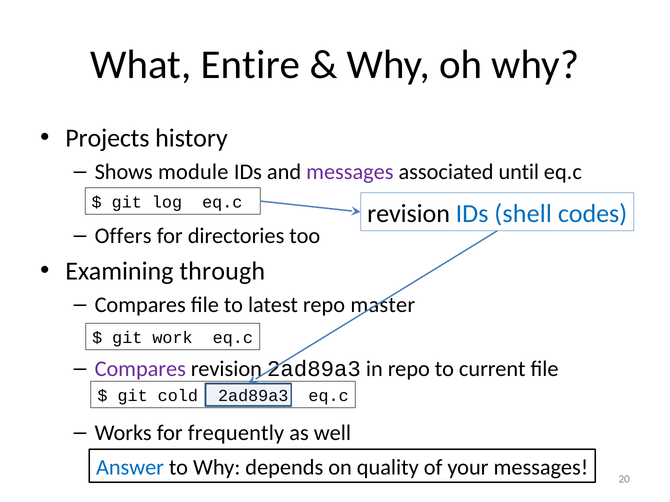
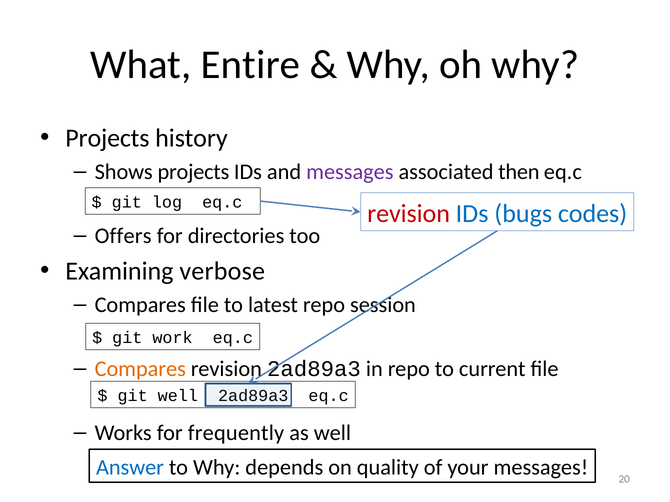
Shows module: module -> projects (193, 172)
until: until -> then (519, 172)
revision colour: black -> red (409, 214)
shell: shell -> bugs (523, 214)
through: through -> verbose (222, 271)
master: master -> session (383, 305)
Compares colour: purple -> orange (140, 369)
git cold: cold -> well (178, 396)
